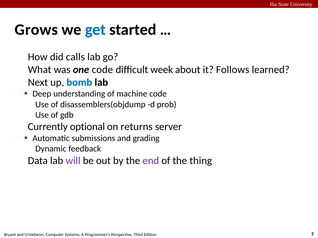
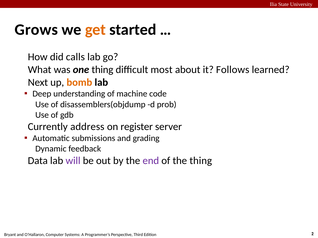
get colour: blue -> orange (95, 30)
one code: code -> thing (102, 70)
week: week -> most (162, 70)
bomb colour: blue -> orange (79, 82)
optional: optional -> address (87, 127)
returns: returns -> register (137, 127)
